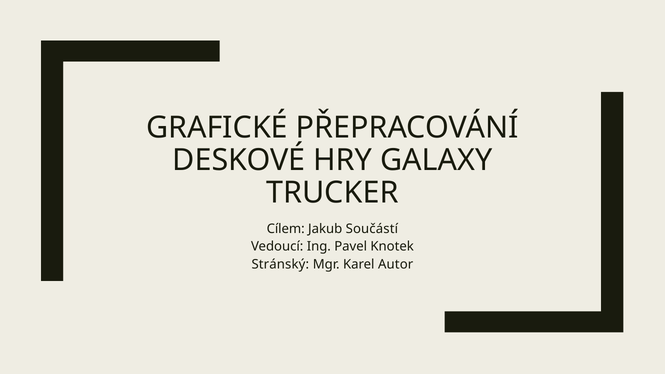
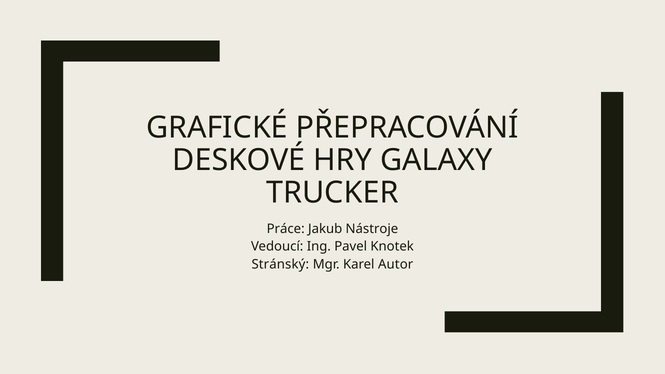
Cílem: Cílem -> Práce (286, 229)
Součástí: Součástí -> Nástroje (372, 229)
